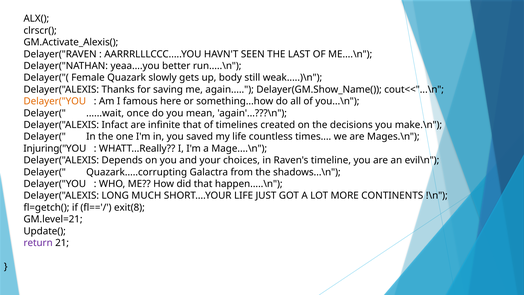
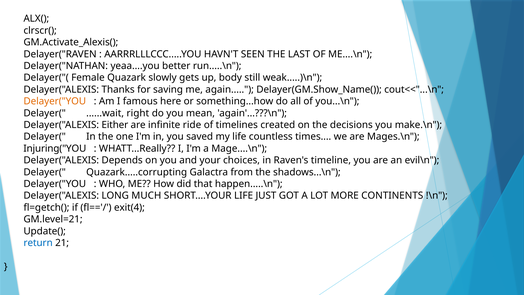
once: once -> right (138, 113)
Infact: Infact -> Either (115, 125)
infinite that: that -> ride (192, 125)
exit(8: exit(8 -> exit(4 (129, 207)
return colour: purple -> blue (38, 243)
